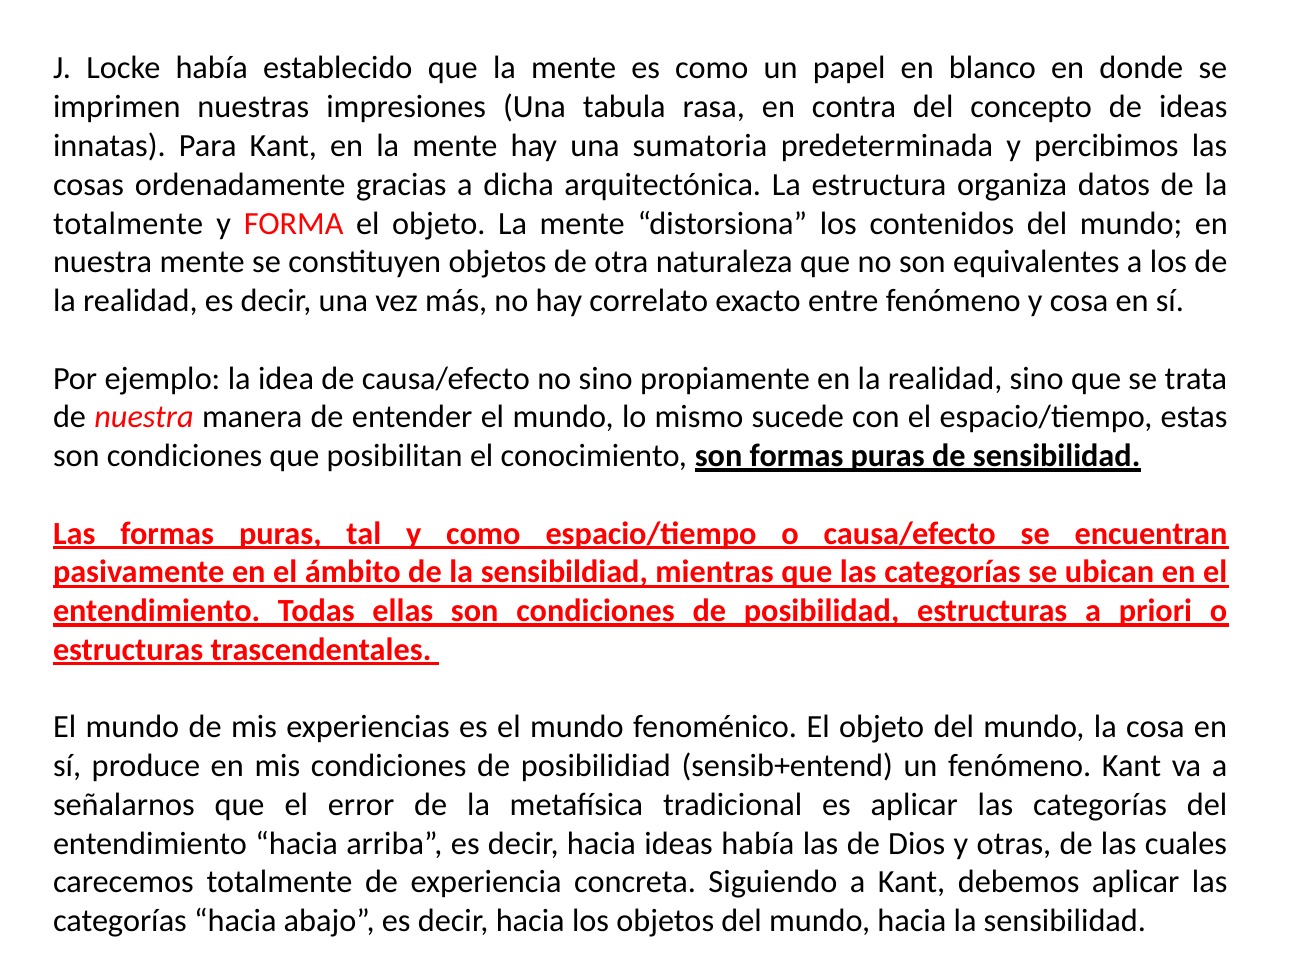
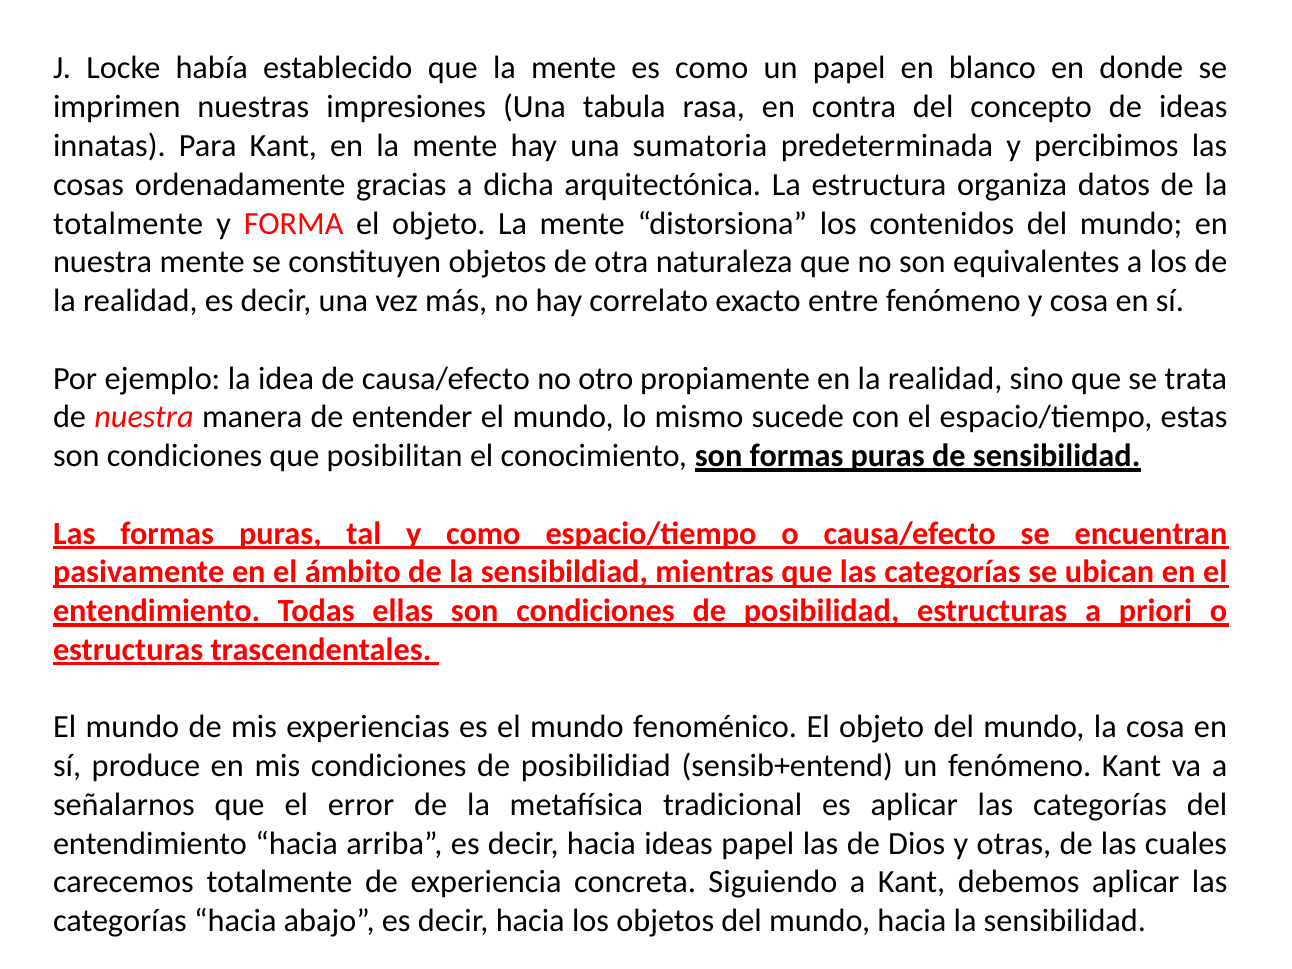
no sino: sino -> otro (606, 378)
ideas había: había -> papel (758, 844)
